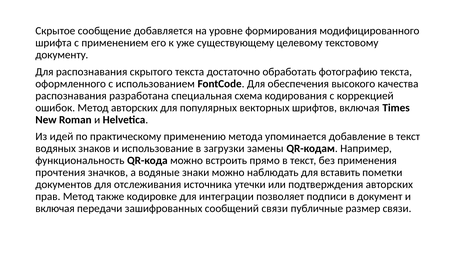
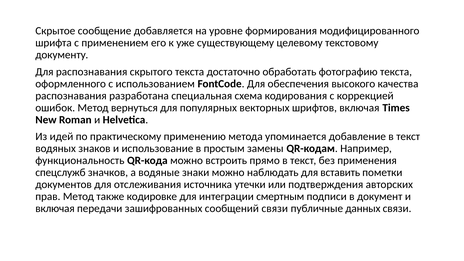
Метод авторских: авторских -> вернуться (134, 108)
загрузки: загрузки -> простым (224, 149)
прочтения: прочтения -> спецслужб (60, 173)
позволяет: позволяет -> смертным (280, 197)
размер: размер -> данных (363, 209)
